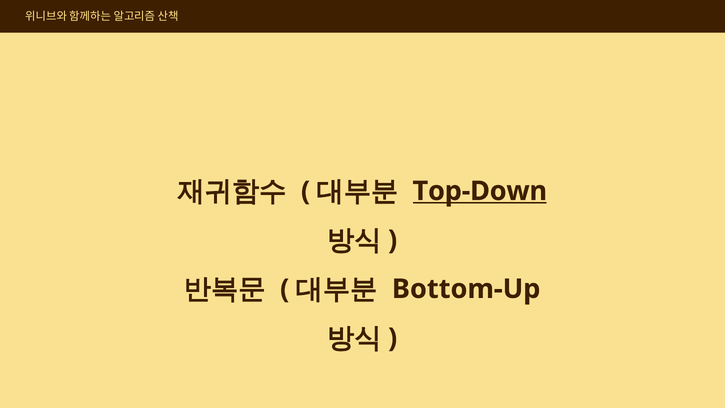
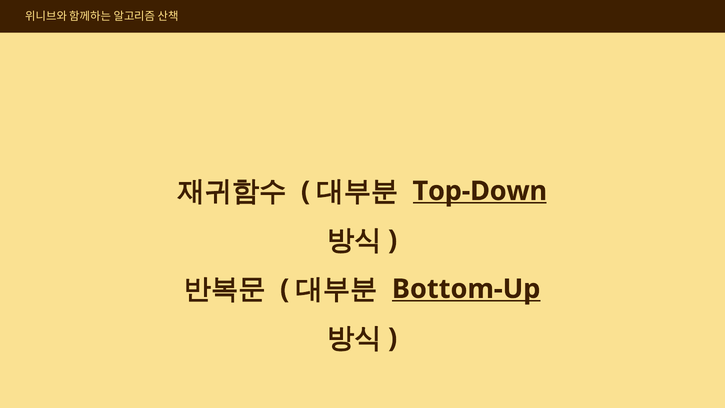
Bottom-Up underline: none -> present (466, 289)
